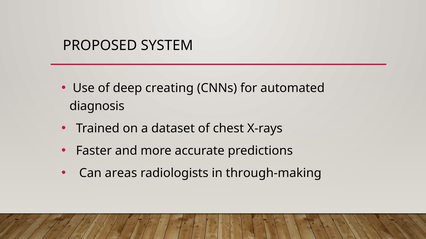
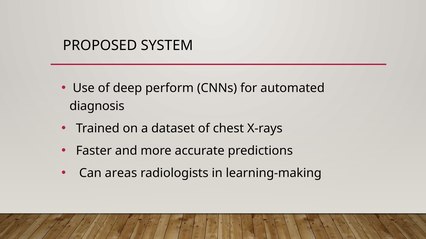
creating: creating -> perform (170, 88)
through-making: through-making -> learning-making (274, 173)
